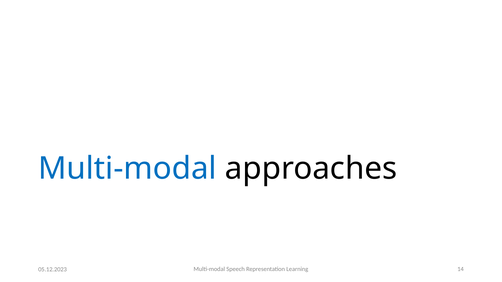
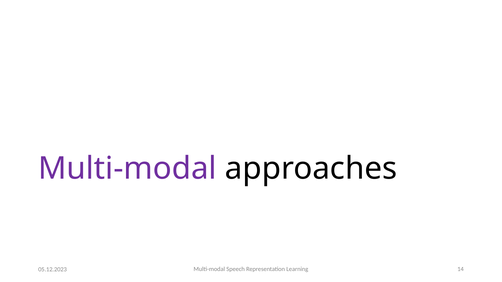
Multi-modal colour: blue -> purple (127, 169)
